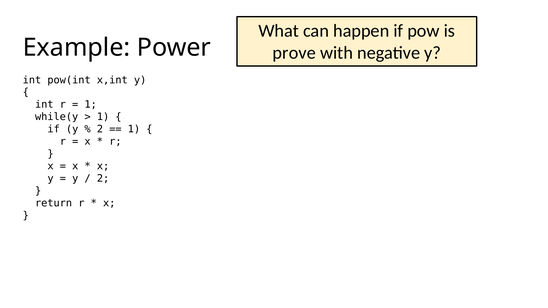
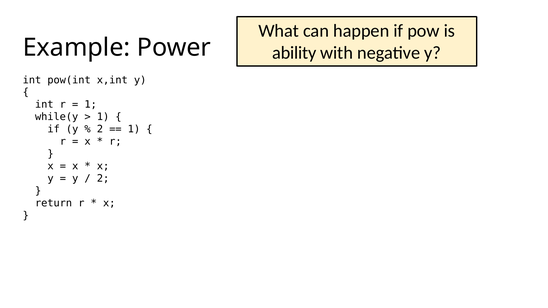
prove: prove -> ability (294, 53)
